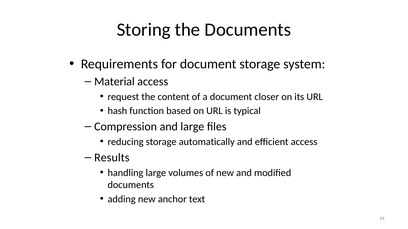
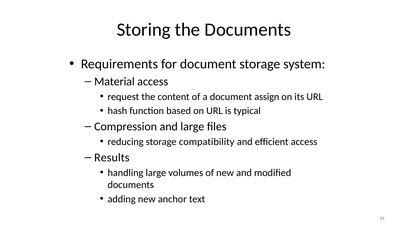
closer: closer -> assign (267, 97)
automatically: automatically -> compatibility (207, 142)
